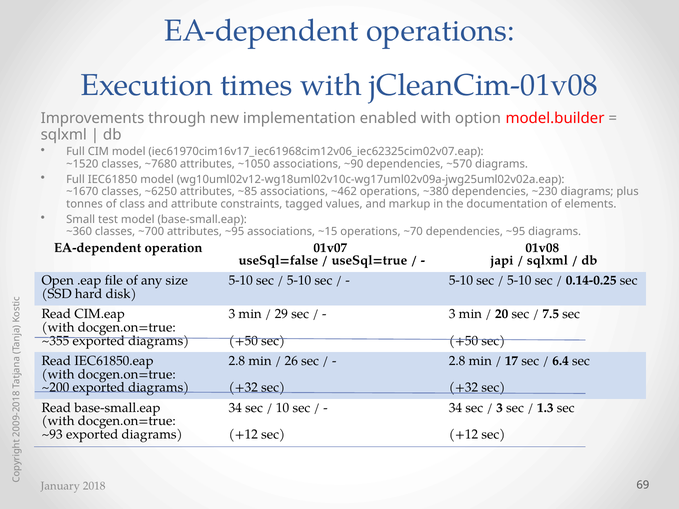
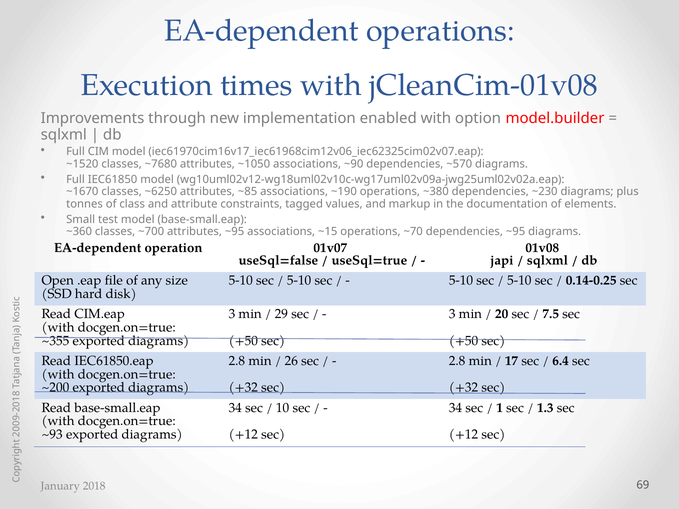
~462: ~462 -> ~190 (344, 192)
3: 3 -> 1 (500, 408)
